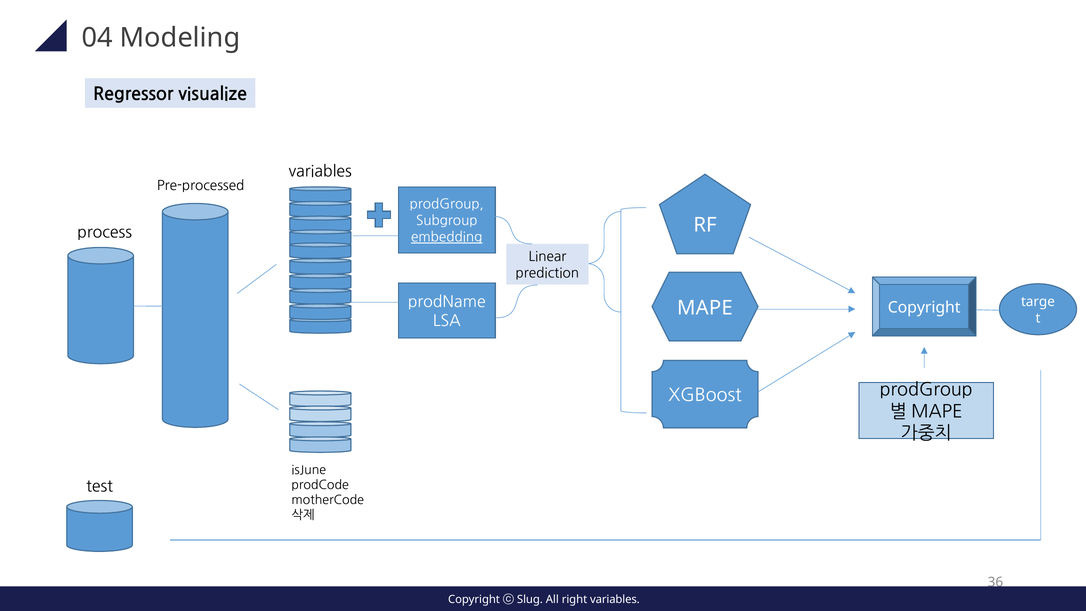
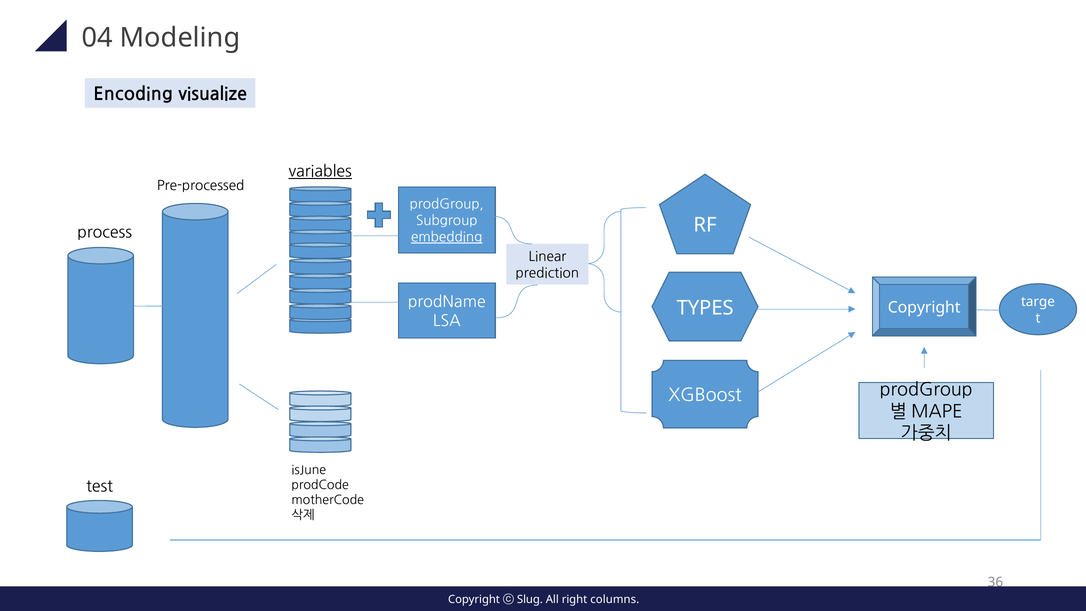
Regressor: Regressor -> Encoding (133, 94)
variables underline: none -> present (320, 172)
MAPE: MAPE -> TYPES (705, 308)
right variables: variables -> columns (615, 599)
